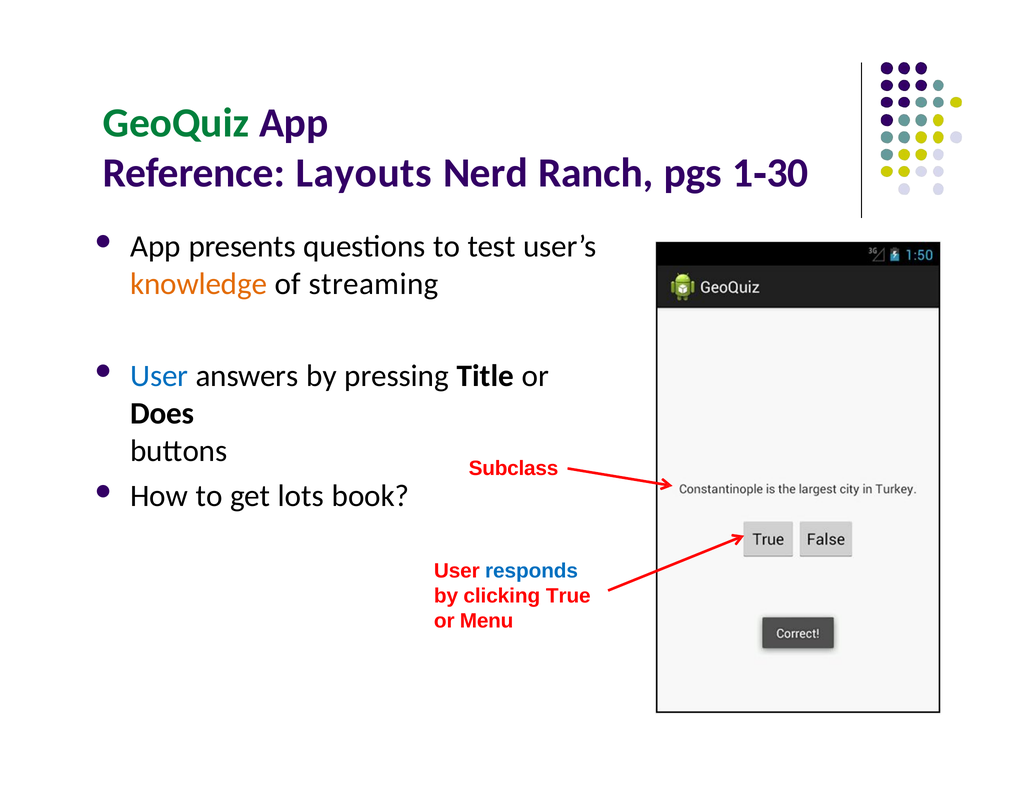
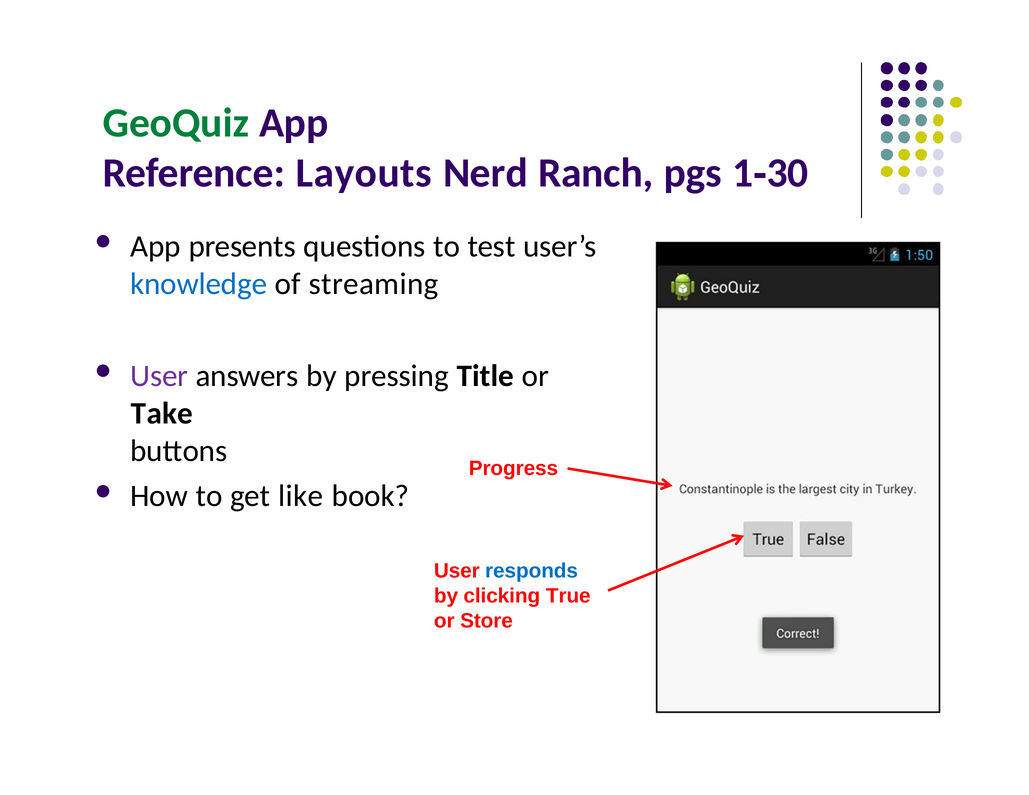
knowledge colour: orange -> blue (199, 284)
User colour: blue -> purple (159, 376)
Does: Does -> Take (162, 413)
Subclass: Subclass -> Progress (513, 468)
lots: lots -> like (301, 496)
Menu: Menu -> Store (487, 621)
